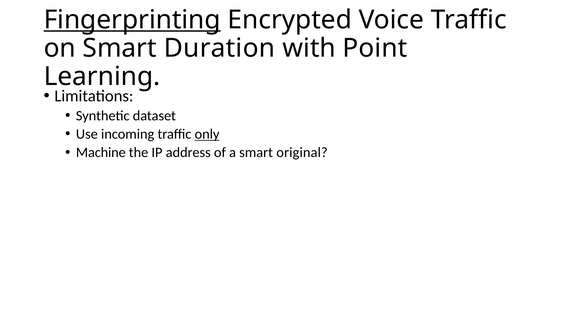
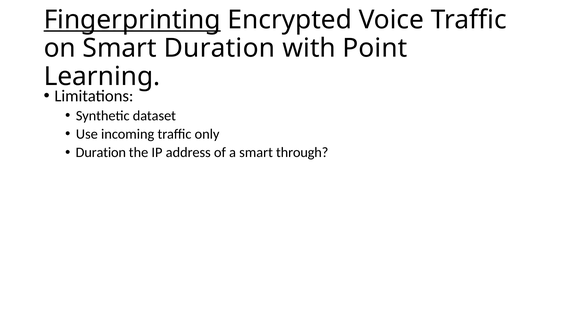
only underline: present -> none (207, 134)
Machine: Machine -> Duration (101, 153)
original: original -> through (302, 153)
